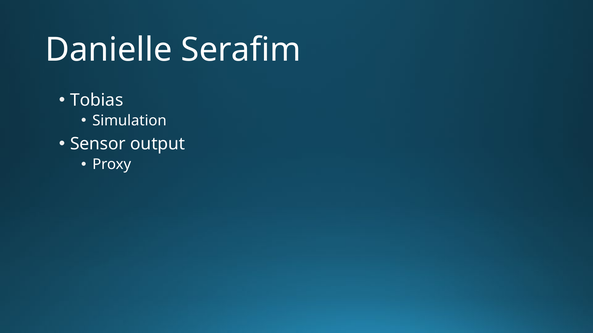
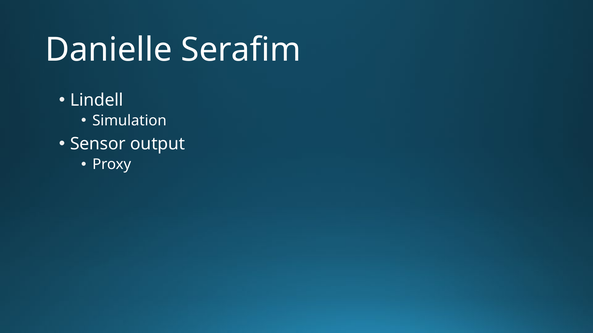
Tobias: Tobias -> Lindell (97, 100)
